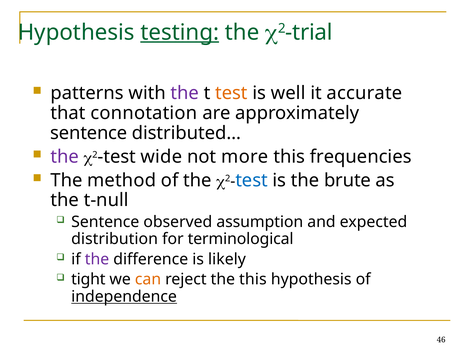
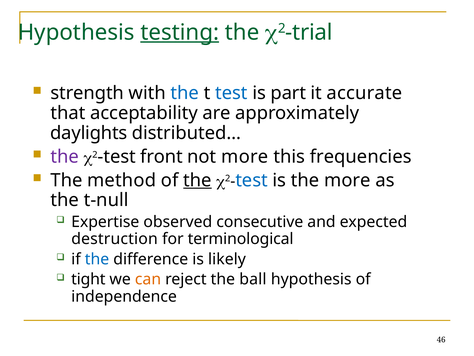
patterns: patterns -> strength (87, 93)
the colour: purple -> blue (185, 93)
test colour: orange -> blue (231, 93)
well: well -> part (288, 93)
connotation: connotation -> acceptability (144, 113)
sentence: sentence -> daylights (89, 133)
wide: wide -> front (162, 156)
the underline: none -> present (197, 180)
the brute: brute -> more (347, 180)
Sentence: Sentence -> Expertise (105, 222)
assumption: assumption -> consecutive (260, 222)
distribution: distribution -> destruction (115, 239)
the colour: purple -> blue (97, 259)
the this: this -> ball (253, 279)
independence underline: present -> none (124, 296)
